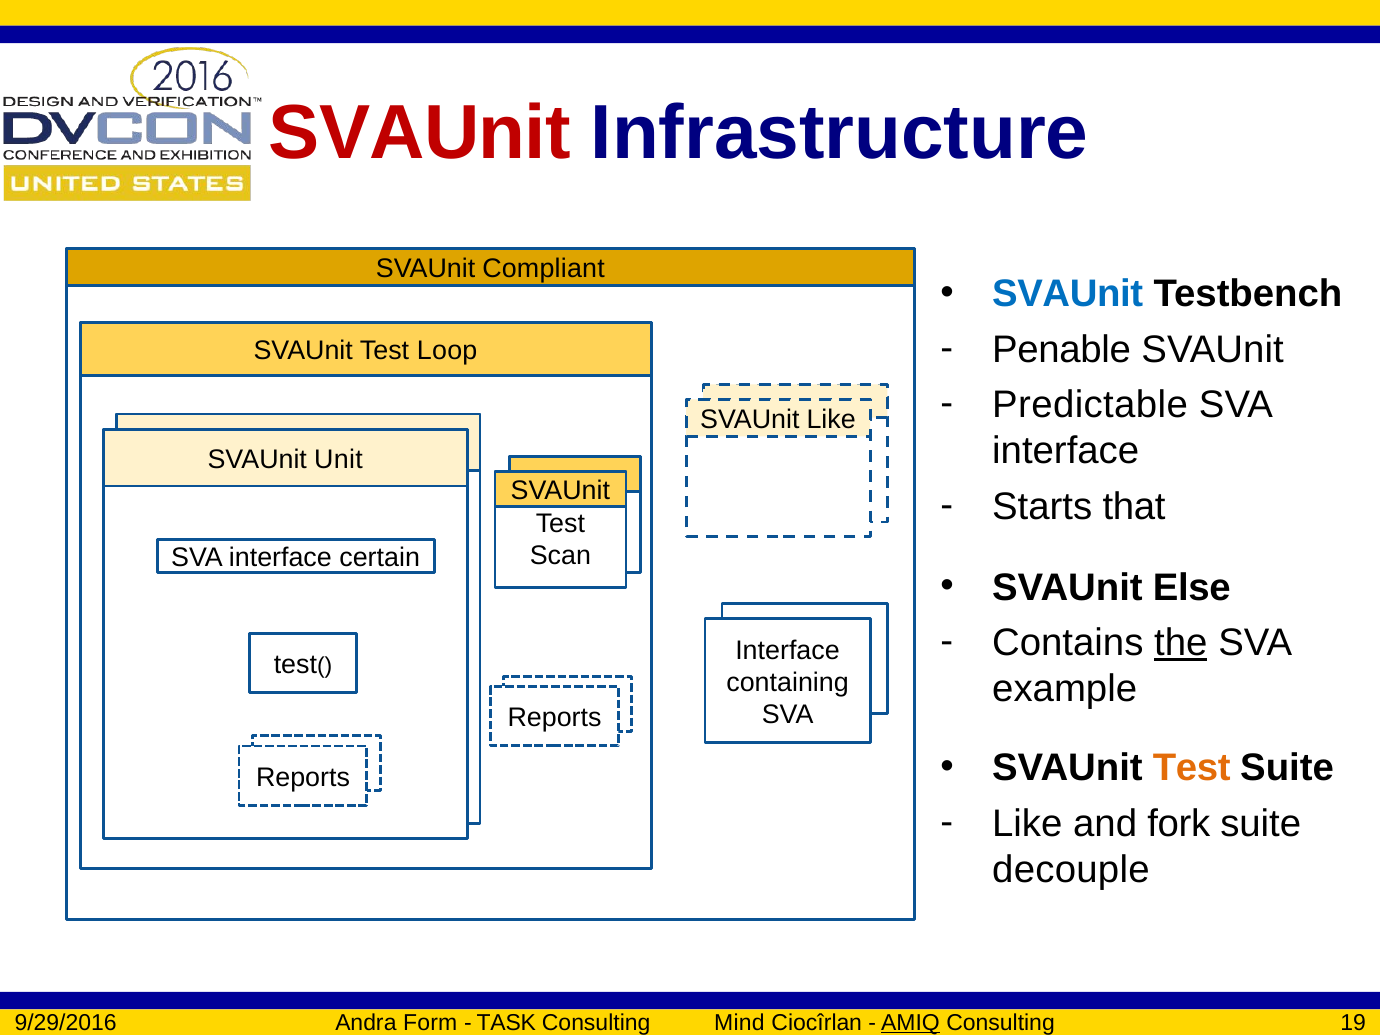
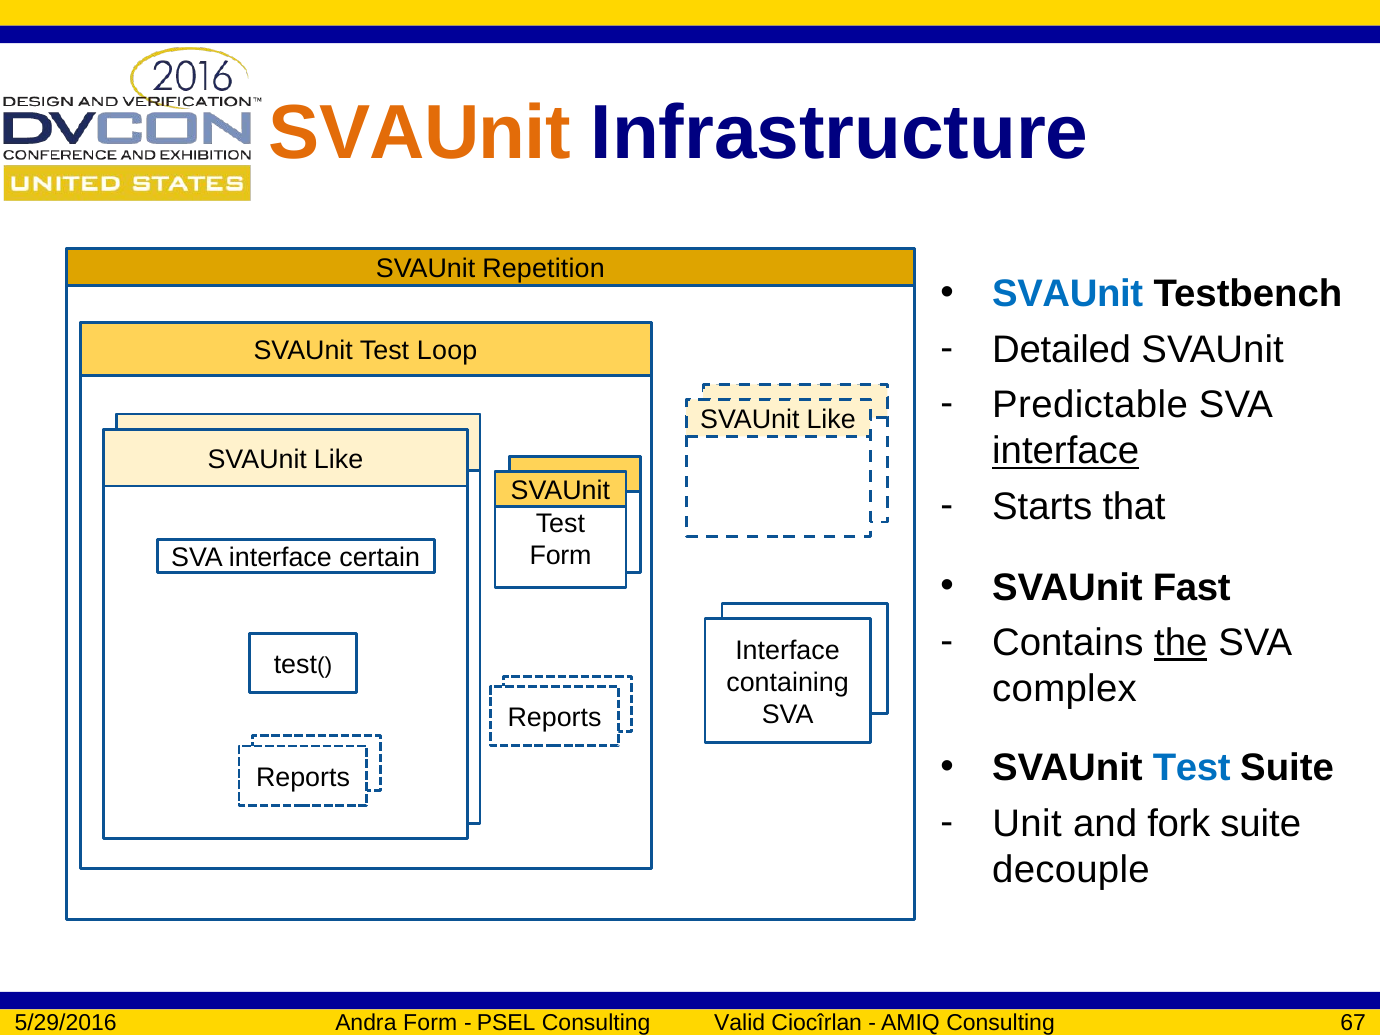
SVAUnit colour: red -> orange (420, 133)
Compliant: Compliant -> Repetition (543, 269)
Penable: Penable -> Detailed (1062, 350)
interface underline: none -> present (1066, 451)
Unit: Unit -> Like (339, 460)
Scan: Scan -> Form (561, 556)
Else: Else -> Fast (1192, 587)
example: example -> complex (1065, 689)
Test colour: orange -> blue (1192, 768)
Like: Like -> Unit (1027, 824)
9/29/2016: 9/29/2016 -> 5/29/2016 (66, 1023)
TASK: TASK -> PSEL (506, 1023)
Mind: Mind -> Valid (740, 1023)
AMIQ underline: present -> none (910, 1023)
19: 19 -> 67 (1353, 1023)
